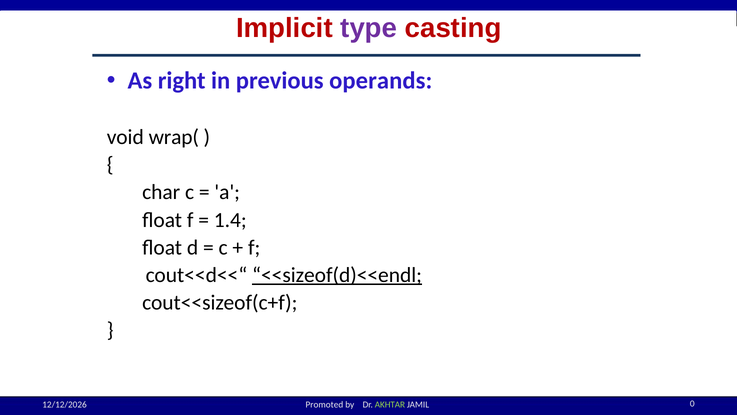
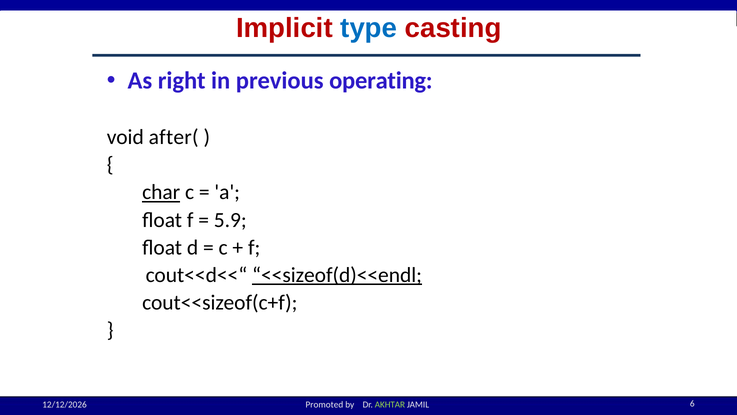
type colour: purple -> blue (369, 28)
operands: operands -> operating (381, 80)
wrap(: wrap( -> after( (174, 137)
char underline: none -> present (161, 192)
1.4: 1.4 -> 5.9 (230, 220)
0: 0 -> 6 (692, 403)
